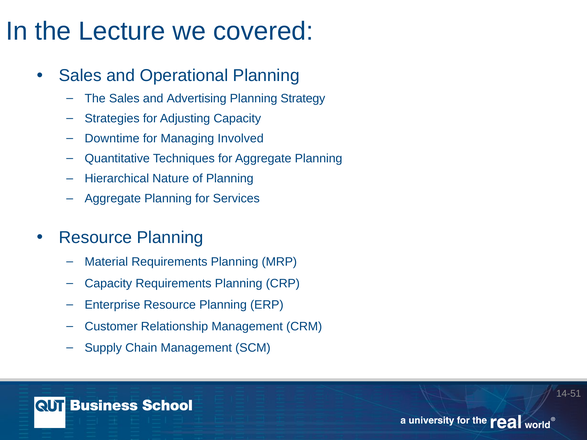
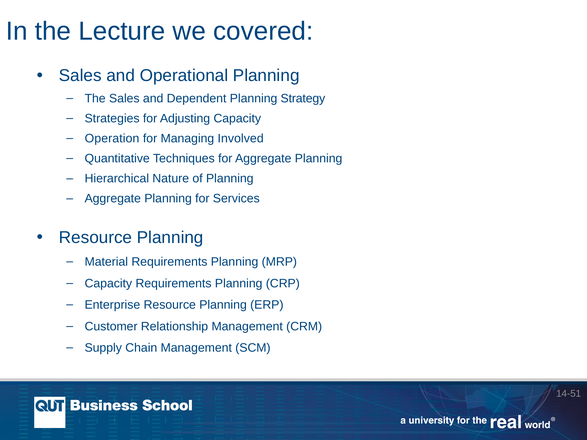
Advertising: Advertising -> Dependent (197, 98)
Downtime: Downtime -> Operation (112, 139)
